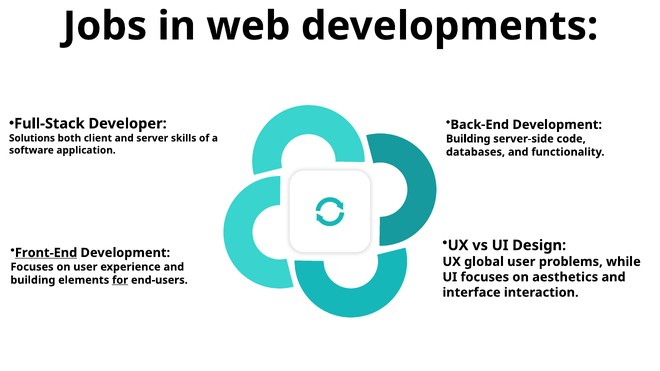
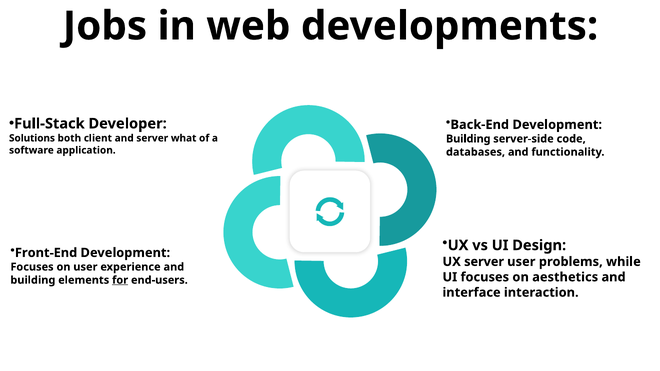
skills: skills -> what (184, 138)
Front-End underline: present -> none (46, 253)
UX global: global -> server (484, 262)
